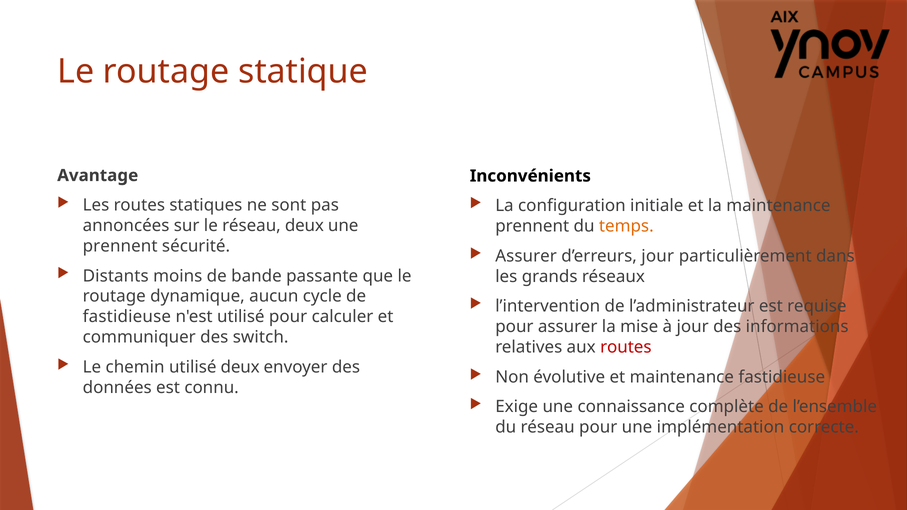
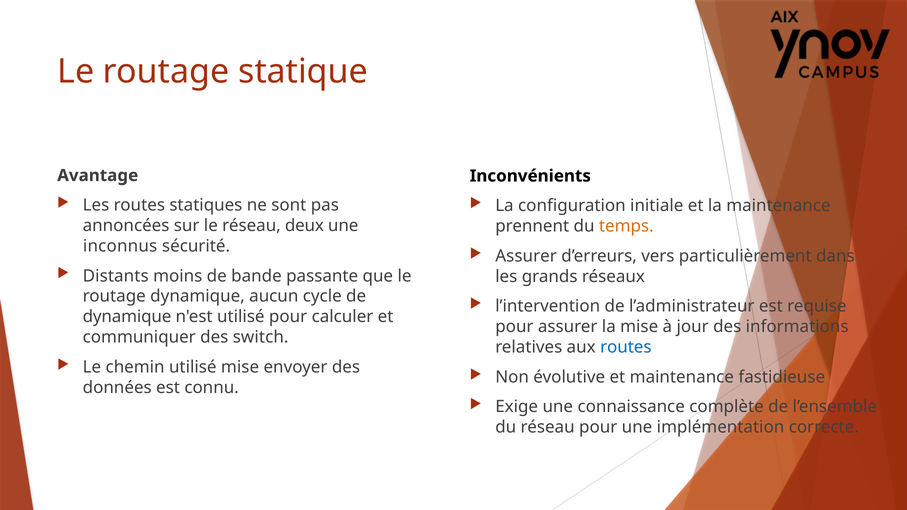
prennent: prennent -> inconnus (120, 246)
d’erreurs jour: jour -> vers (658, 256)
fastidieuse: fastidieuse -> dynamique (127, 317)
routes colour: red -> blue (626, 347)
utilisé deux: deux -> mise (240, 367)
